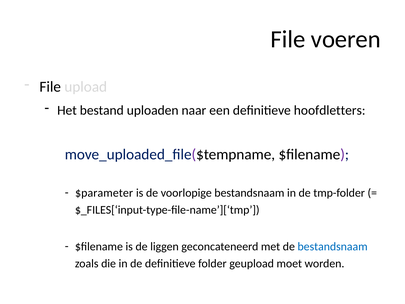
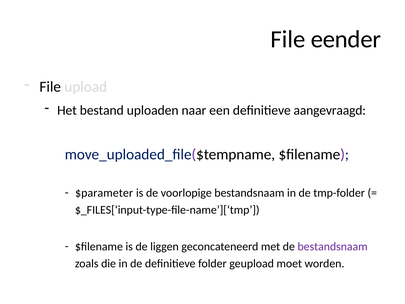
voeren: voeren -> eender (346, 39)
hoofdletters: hoofdletters -> aangevraagd (330, 110)
bestandsnaam colour: blue -> purple (333, 246)
